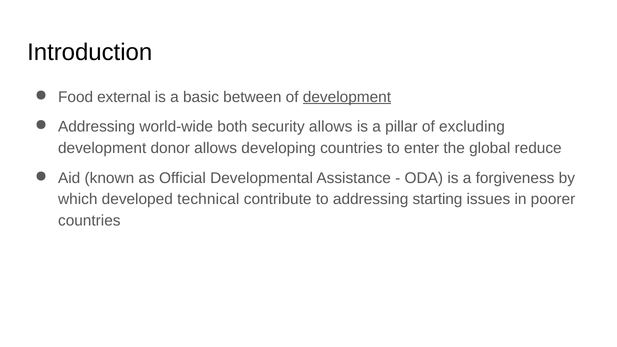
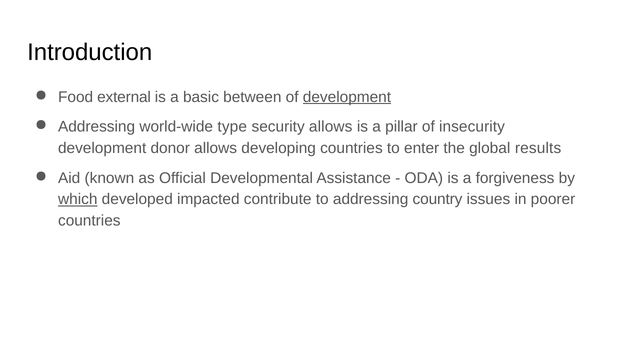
both: both -> type (232, 127)
excluding: excluding -> insecurity (472, 127)
reduce: reduce -> results (538, 148)
which underline: none -> present (78, 199)
technical: technical -> impacted (208, 199)
starting: starting -> country (438, 199)
